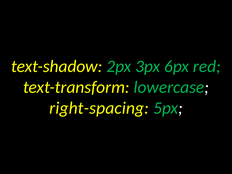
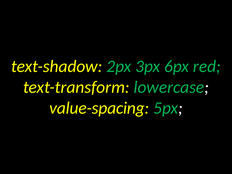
right-spacing: right-spacing -> value-spacing (99, 108)
